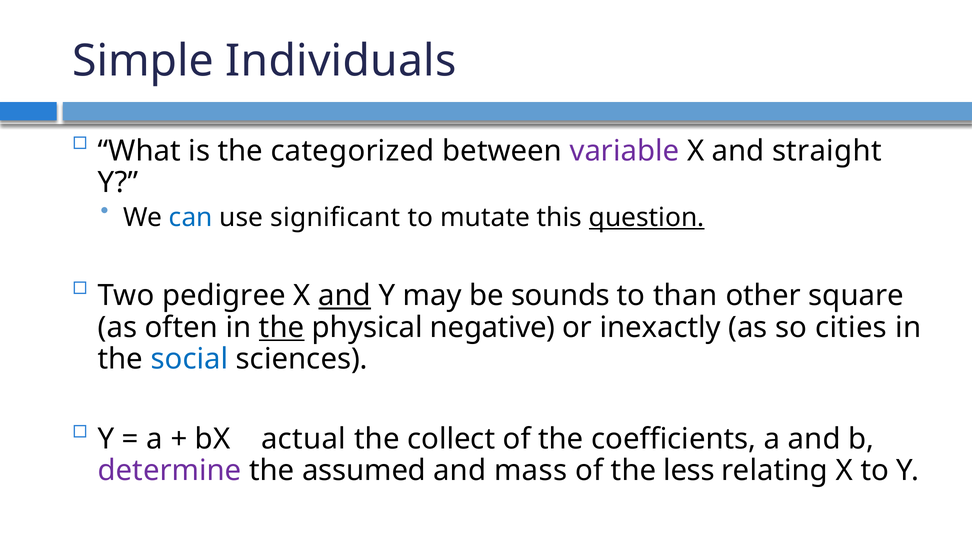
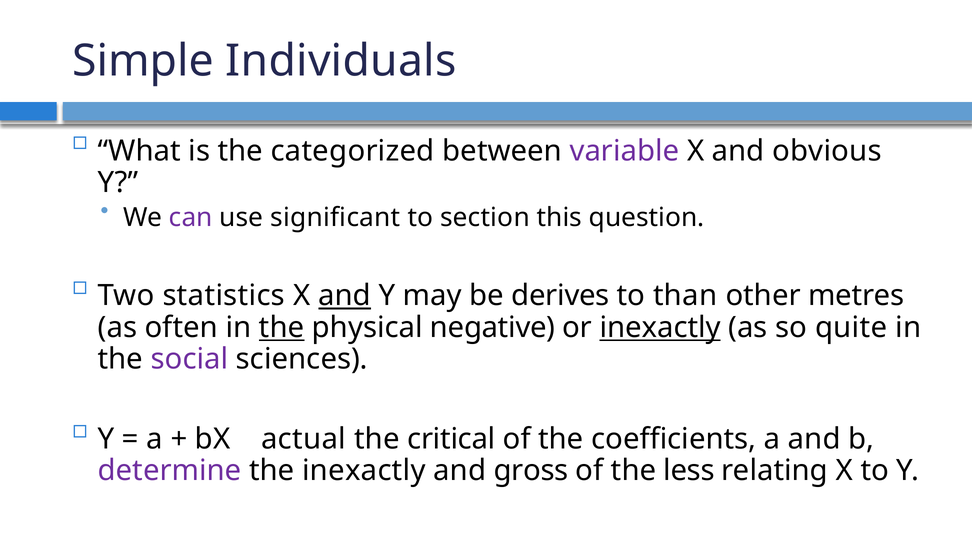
straight: straight -> obvious (827, 151)
can colour: blue -> purple (191, 217)
mutate: mutate -> section (485, 217)
question underline: present -> none (647, 217)
pedigree: pedigree -> statistics (224, 296)
sounds: sounds -> derives (560, 296)
square: square -> metres (856, 296)
inexactly underline: none -> present (660, 327)
cities: cities -> quite (851, 327)
social colour: blue -> purple (190, 359)
collect: collect -> critical (451, 439)
the assumed: assumed -> inexactly (364, 470)
mass: mass -> gross (531, 470)
